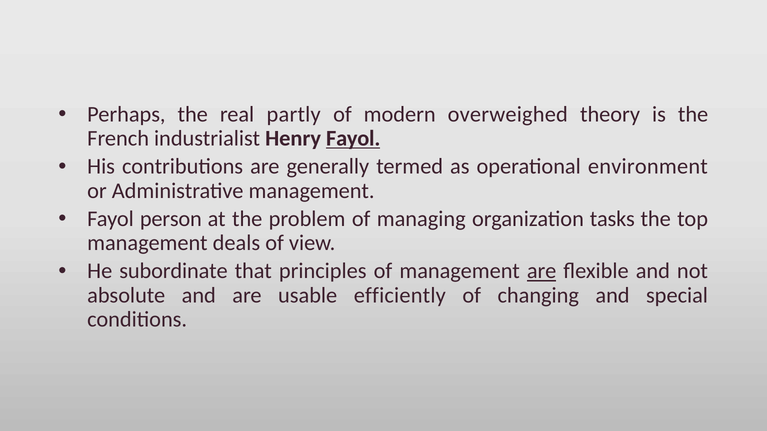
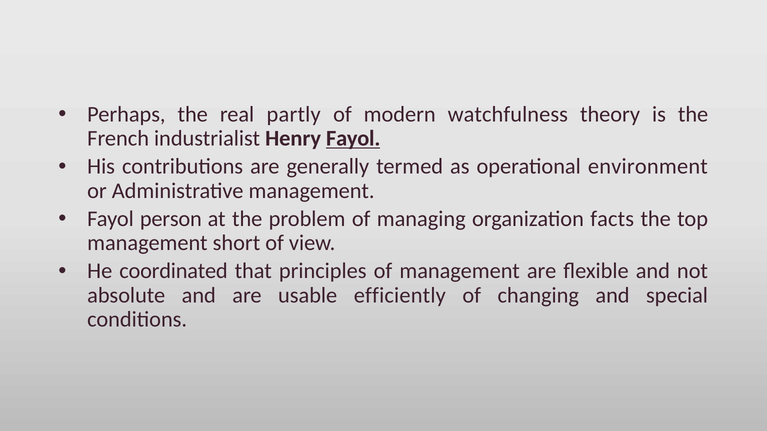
overweighed: overweighed -> watchfulness (508, 114)
tasks: tasks -> facts (612, 219)
deals: deals -> short (236, 243)
subordinate: subordinate -> coordinated (174, 271)
are underline: present -> none (542, 271)
